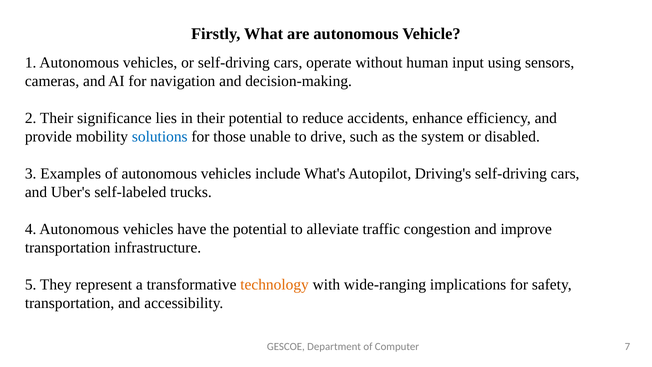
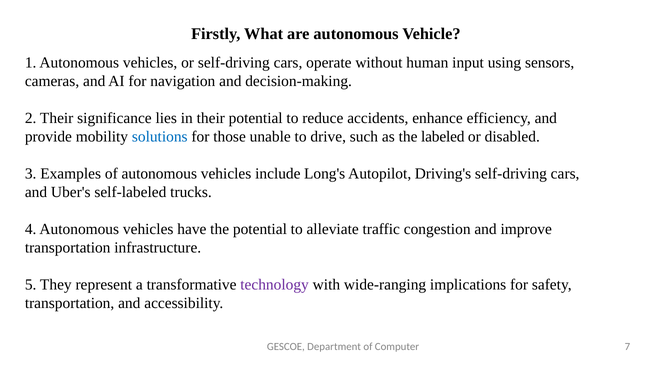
system: system -> labeled (443, 137)
What's: What's -> Long's (325, 174)
technology colour: orange -> purple (275, 284)
